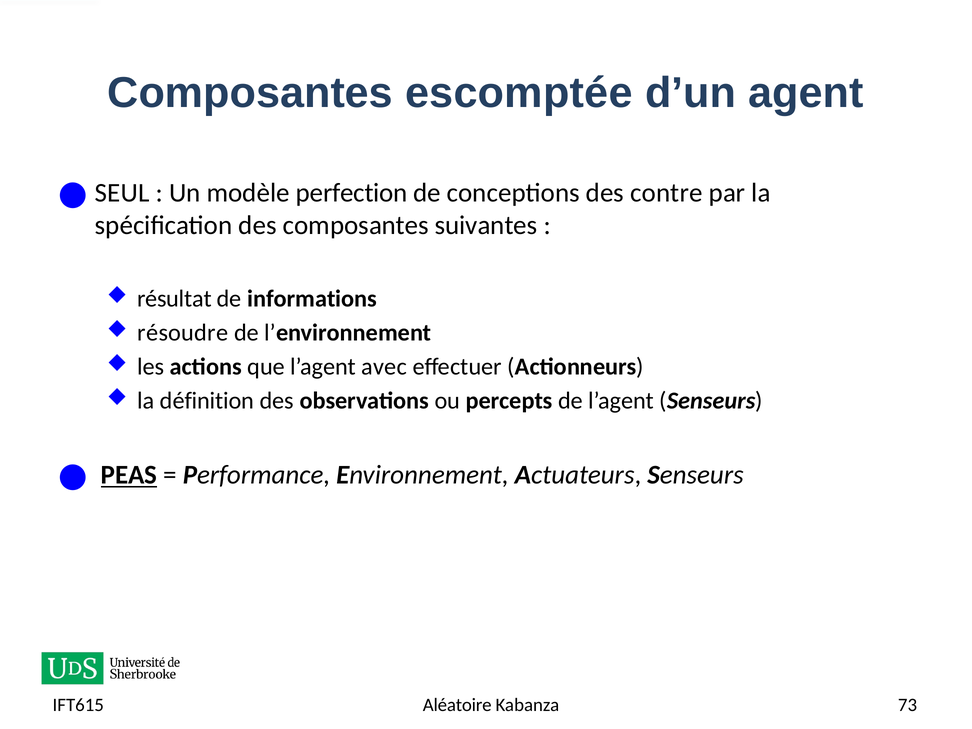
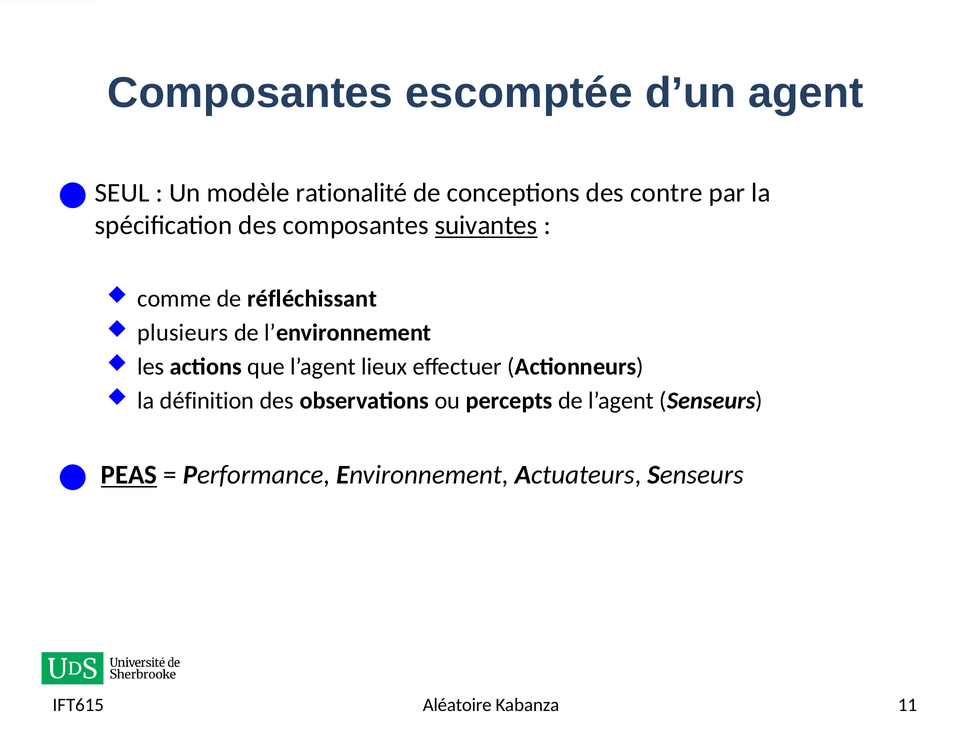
perfection: perfection -> rationalité (352, 193)
suivantes underline: none -> present (486, 225)
résultat: résultat -> comme (174, 299)
informations: informations -> réfléchissant (312, 299)
résoudre: résoudre -> plusieurs (183, 333)
avec: avec -> lieux (384, 367)
73: 73 -> 11 (908, 705)
